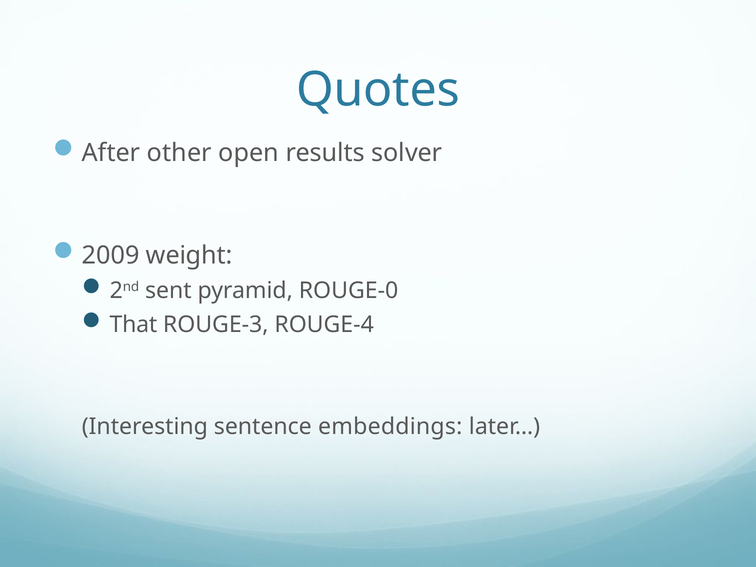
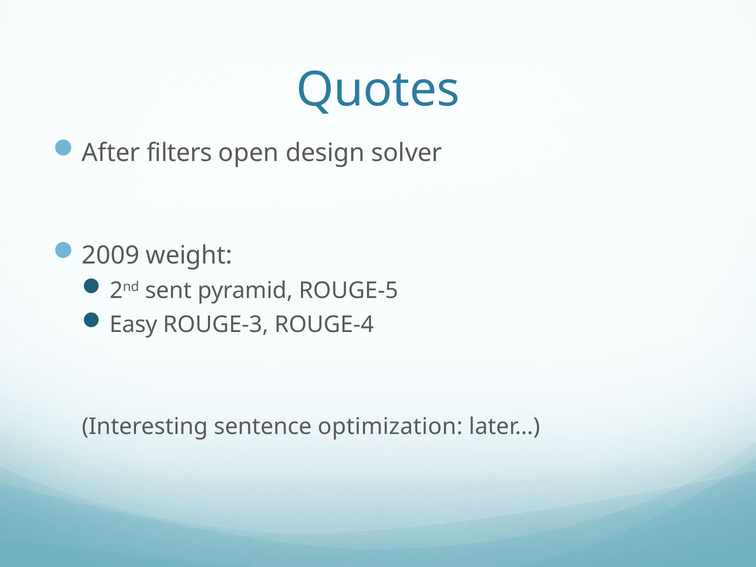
other: other -> filters (179, 153)
results: results -> design (325, 153)
ROUGE-0: ROUGE-0 -> ROUGE-5 (349, 291)
That: That -> Easy (133, 325)
embeddings: embeddings -> optimization (390, 427)
